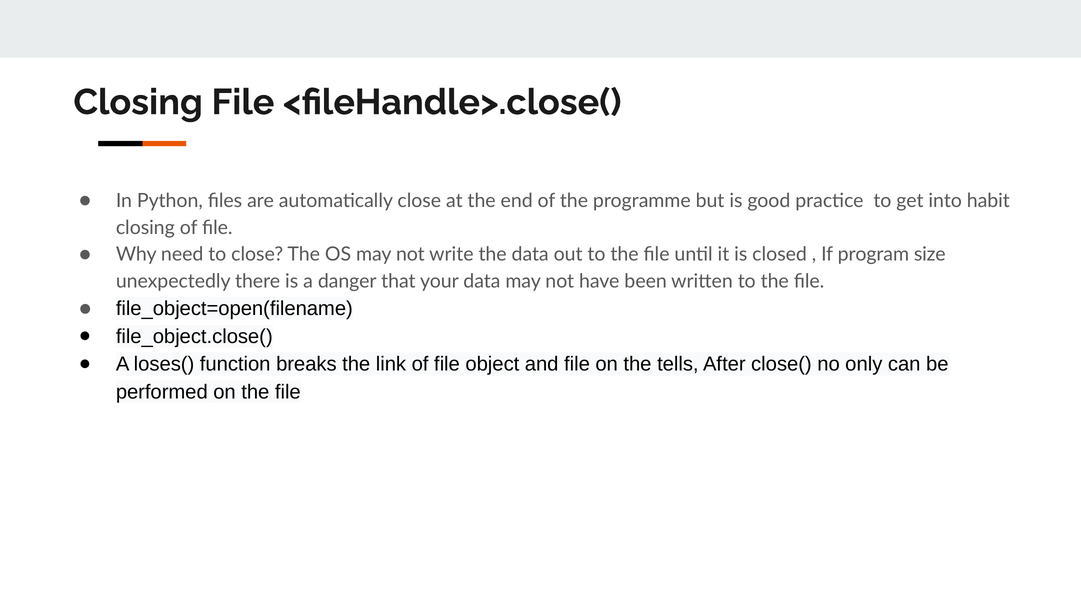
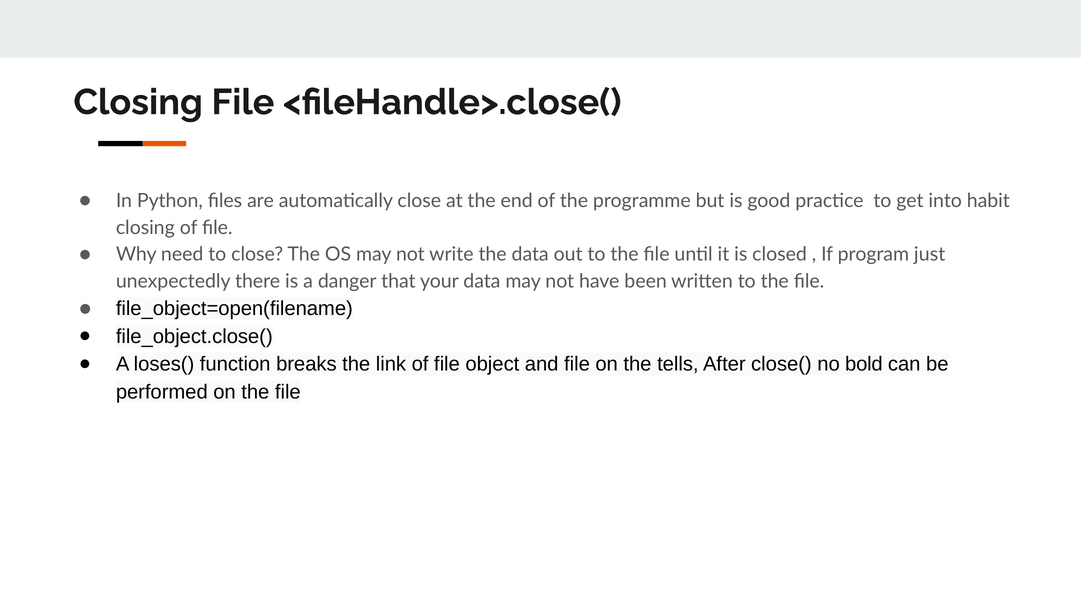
size: size -> just (930, 254)
only: only -> bold (864, 364)
